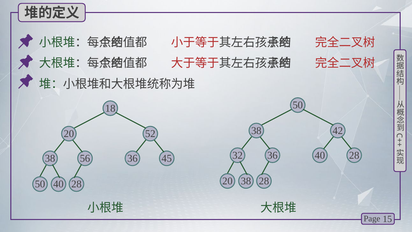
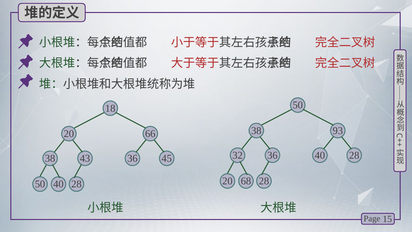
42: 42 -> 93 (338, 131)
52: 52 -> 66 (150, 134)
56: 56 -> 43 (85, 158)
20 38: 38 -> 68 (246, 181)
